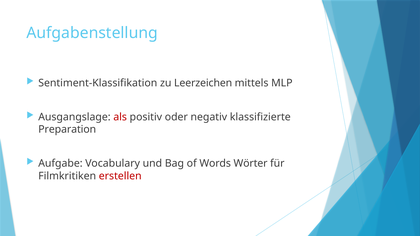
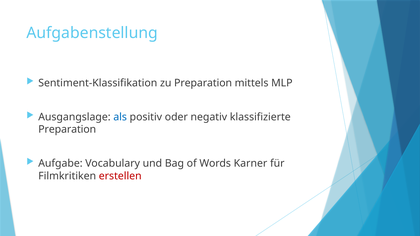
zu Leerzeichen: Leerzeichen -> Preparation (203, 83)
als colour: red -> blue (120, 117)
Wörter: Wörter -> Karner (251, 164)
